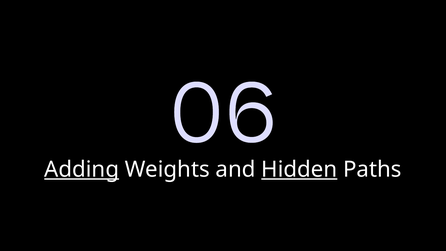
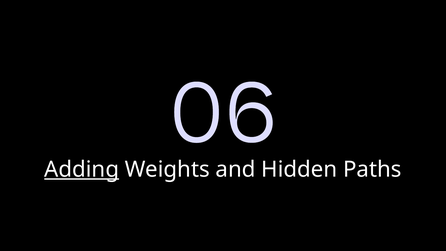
Hidden underline: present -> none (299, 169)
